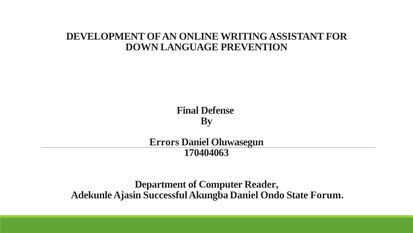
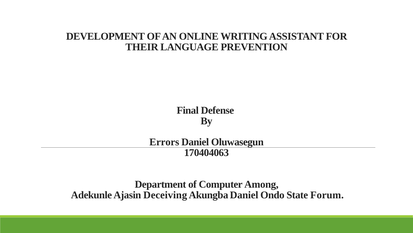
DOWN: DOWN -> THEIR (142, 47)
Reader: Reader -> Among (261, 184)
Successful: Successful -> Deceiving (165, 194)
